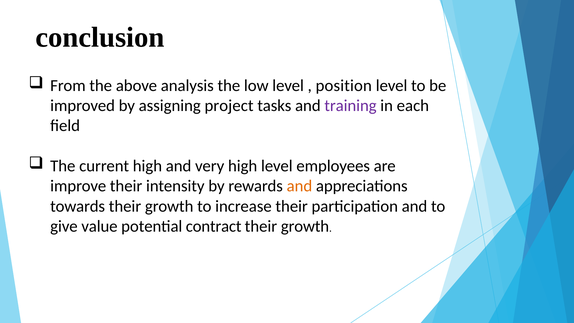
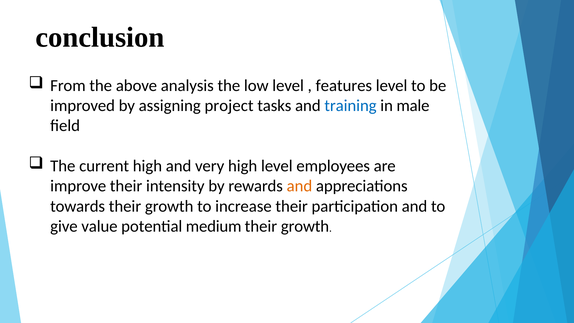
position: position -> features (344, 85)
training colour: purple -> blue (351, 106)
each: each -> male (413, 106)
contract: contract -> medium (214, 226)
